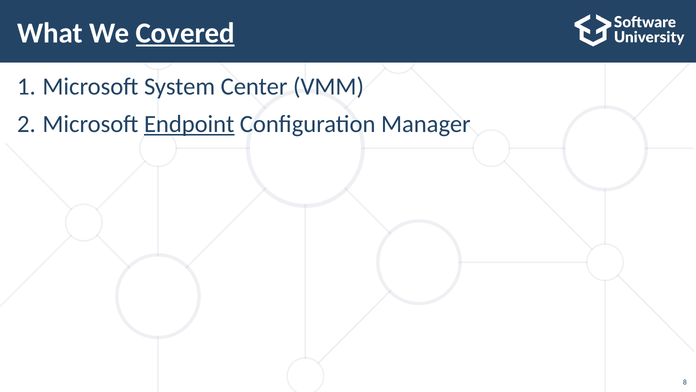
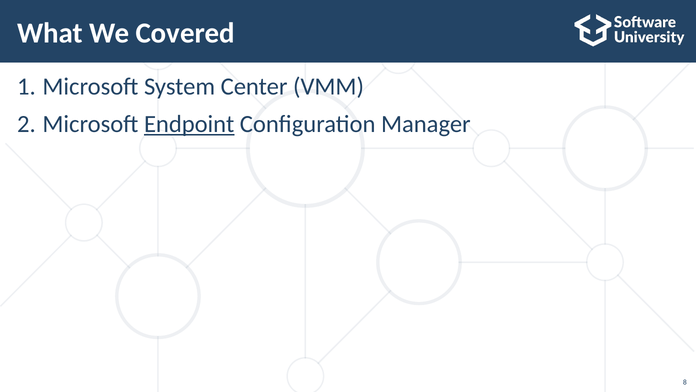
Covered underline: present -> none (185, 33)
